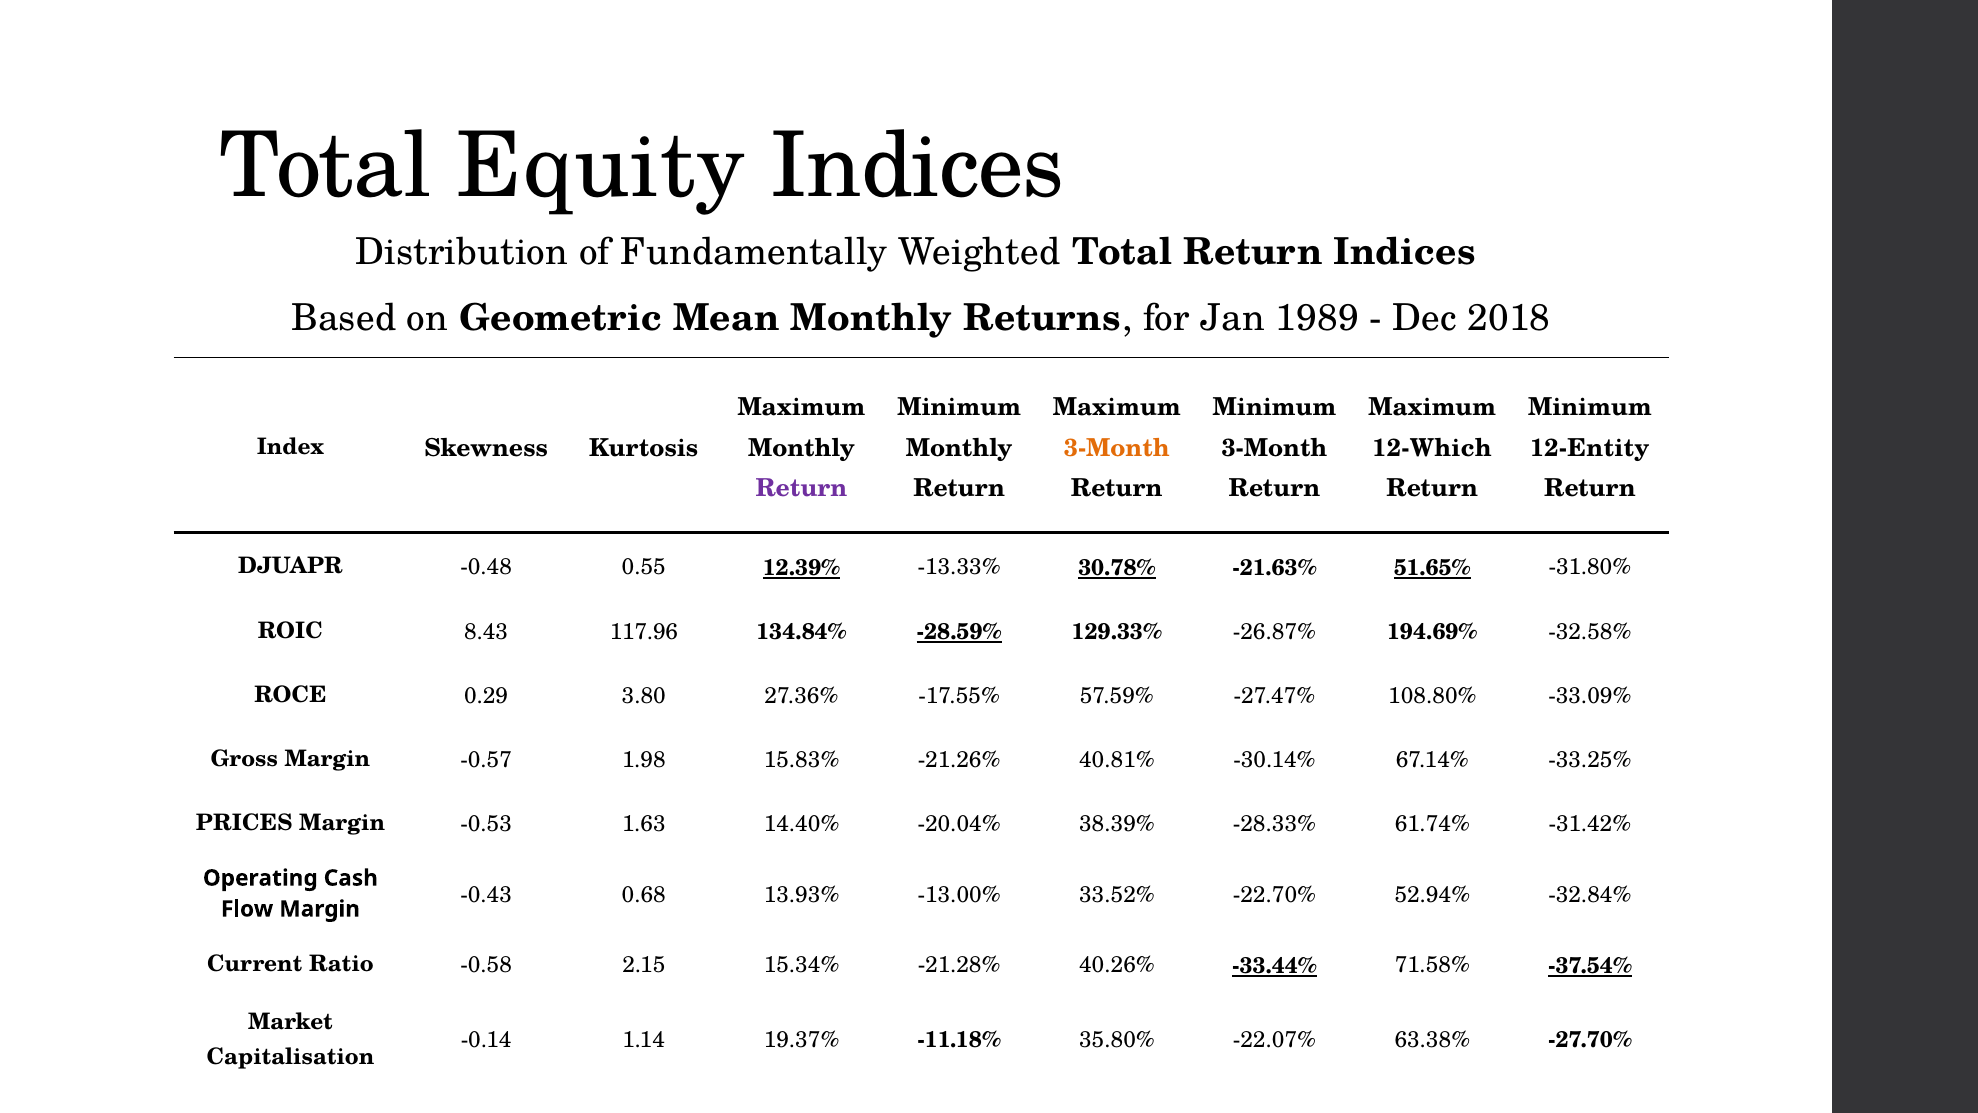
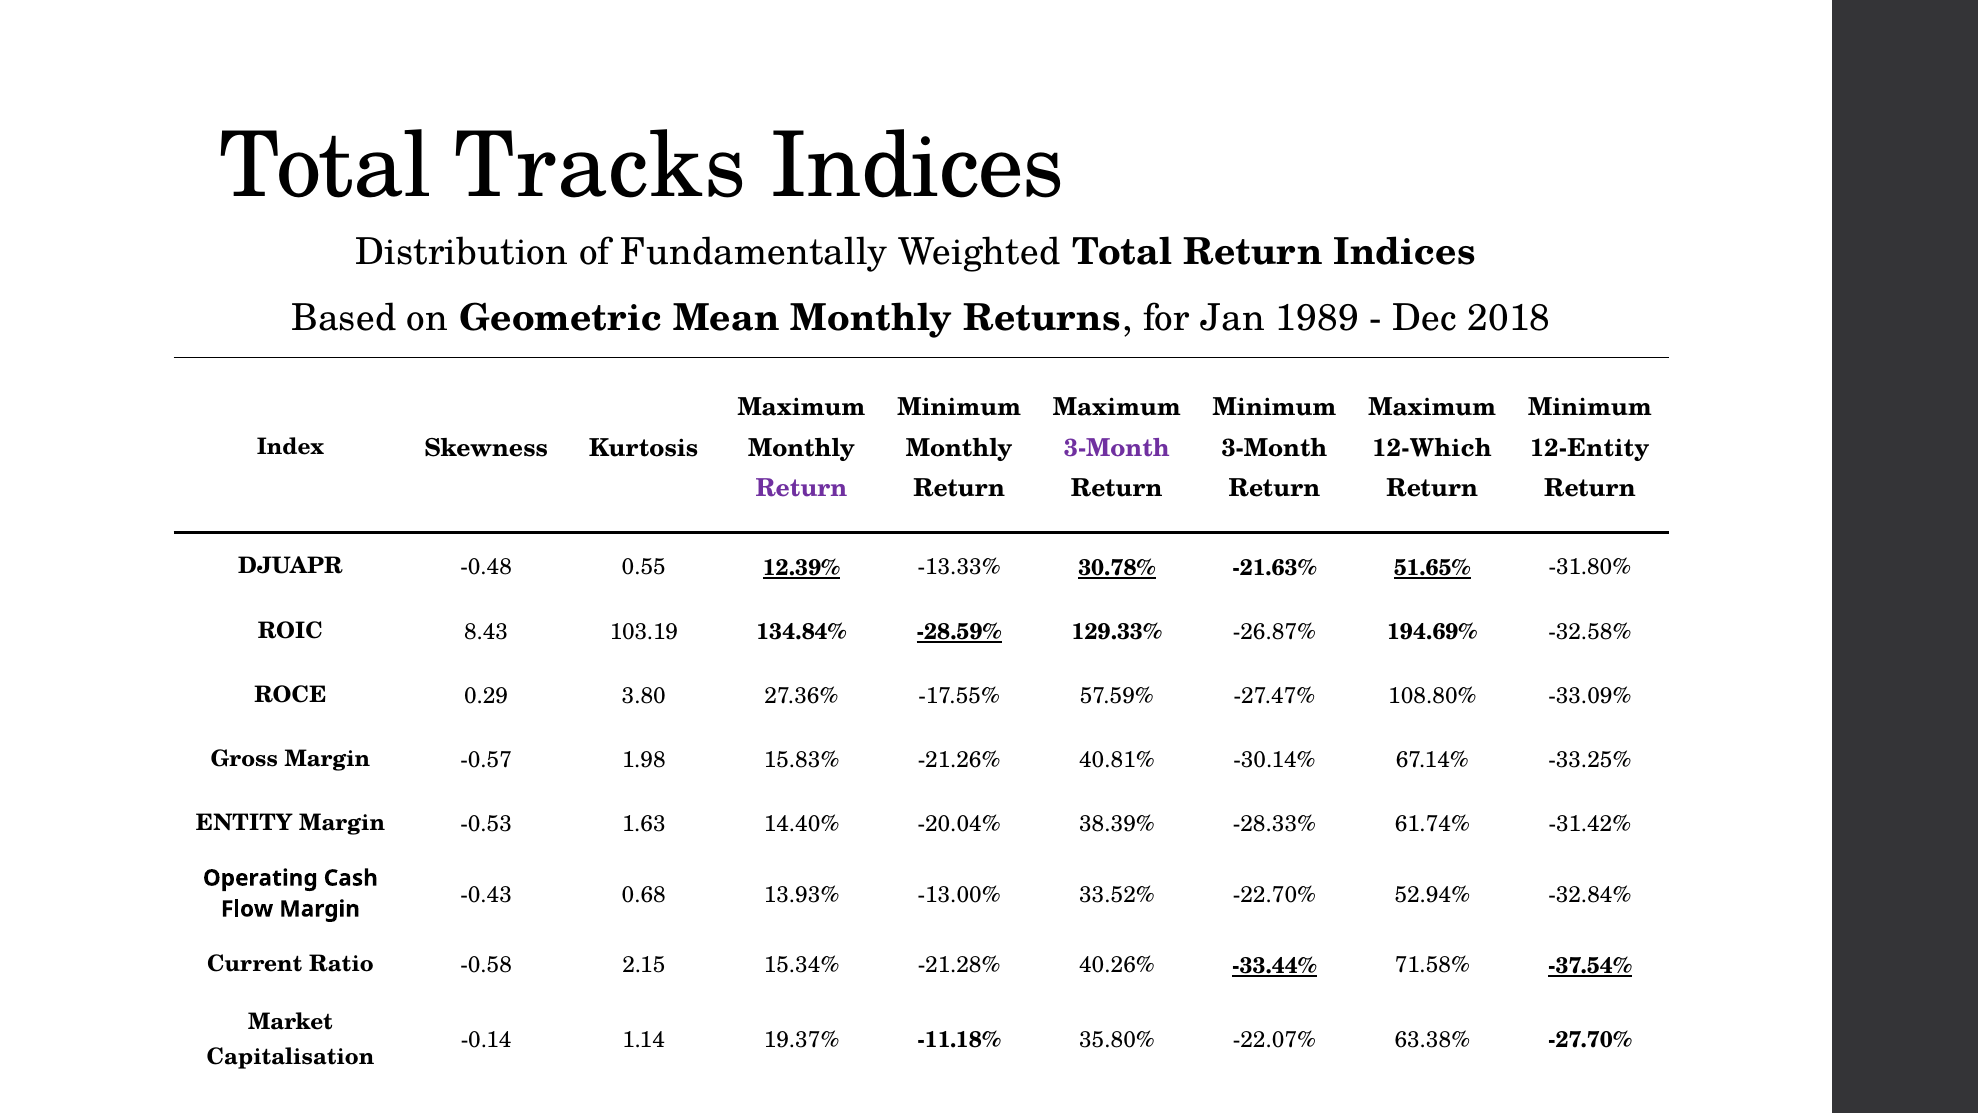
Equity: Equity -> Tracks (601, 166)
3-Month colour: orange -> purple (1117, 448)
117.96: 117.96 -> 103.19 (644, 631)
PRICES: PRICES -> ENTITY (244, 823)
